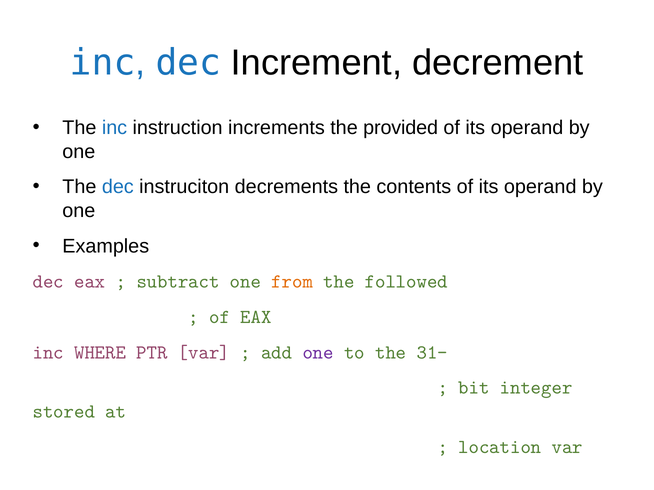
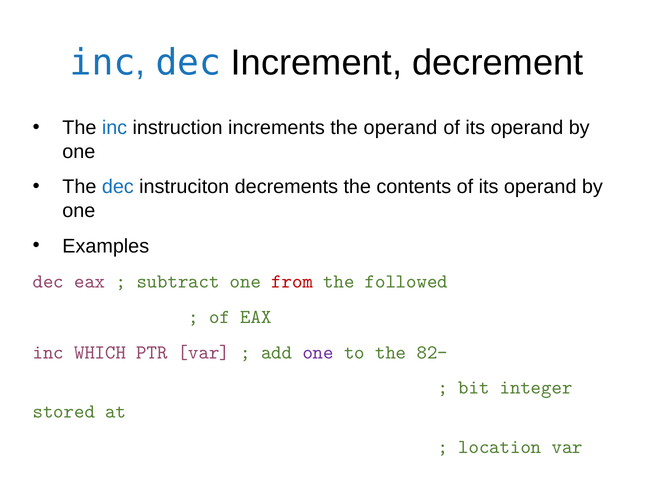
the provided: provided -> operand (400, 128)
from colour: orange -> red (292, 282)
WHERE: WHERE -> WHICH (100, 352)
31-: 31- -> 82- (432, 352)
